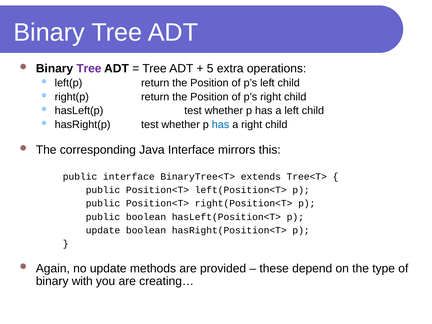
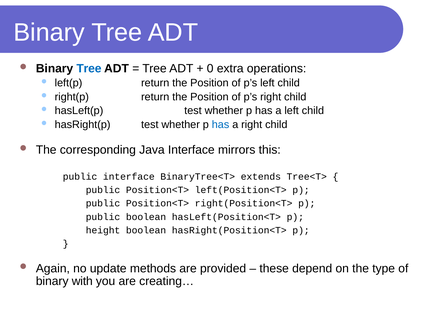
Tree colour: purple -> blue (89, 68)
5: 5 -> 0 (210, 68)
update: update -> height (103, 230)
